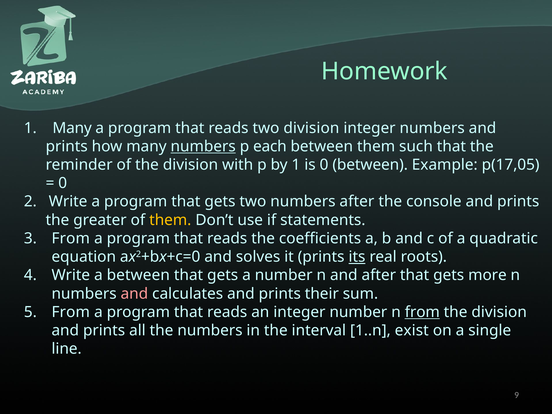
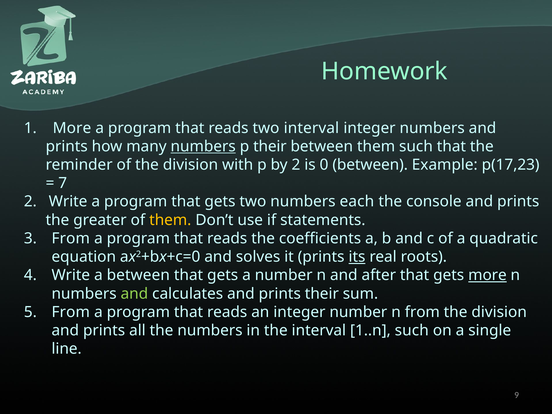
1 Many: Many -> More (72, 128)
two division: division -> interval (311, 128)
p each: each -> their (270, 146)
by 1: 1 -> 2 (296, 165)
p(17,05: p(17,05 -> p(17,23 (511, 165)
0: 0 -> 7 (63, 183)
numbers after: after -> each (357, 202)
more underline: none -> present (487, 275)
and colour: pink -> light green (134, 294)
from underline: present -> none (422, 312)
1..n exist: exist -> such (412, 330)
